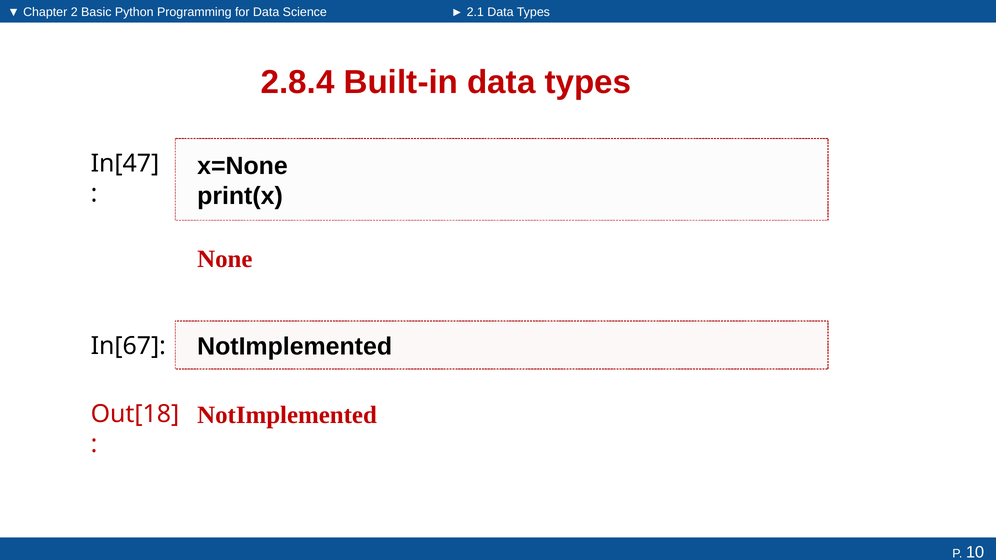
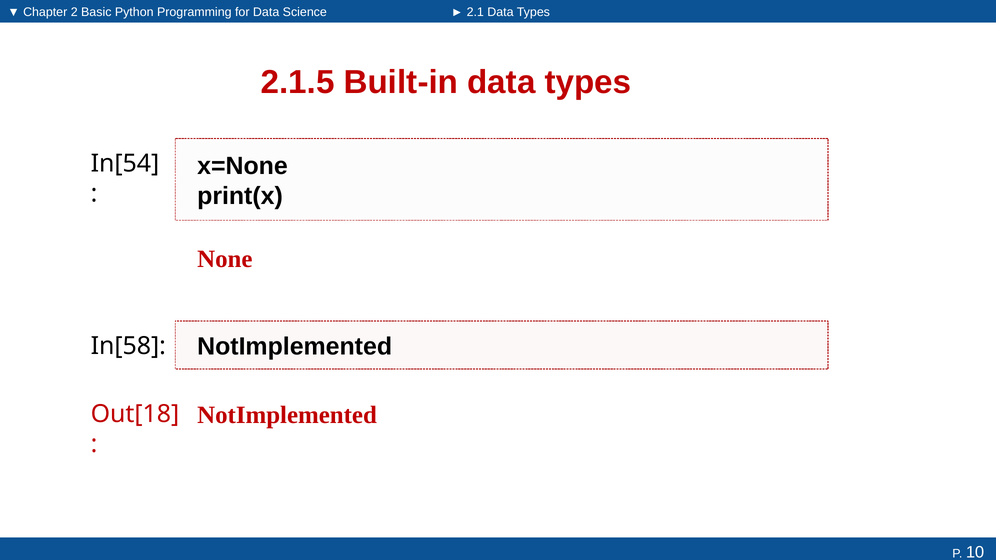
2.8.4: 2.8.4 -> 2.1.5 (298, 82)
In[47: In[47 -> In[54 (125, 164)
In[67: In[67 -> In[58 (128, 346)
